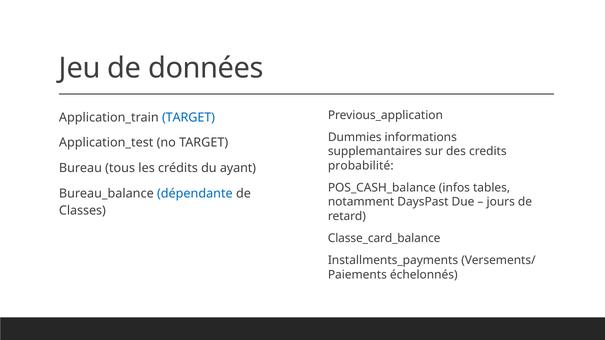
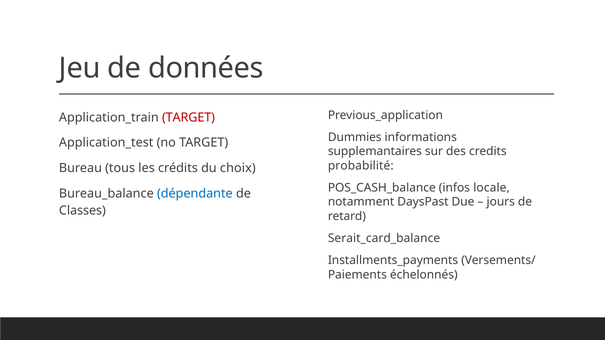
TARGET colour: blue -> red (189, 117)
ayant: ayant -> choix (238, 168)
tables: tables -> locale (492, 188)
Classe_card_balance: Classe_card_balance -> Serait_card_balance (384, 239)
